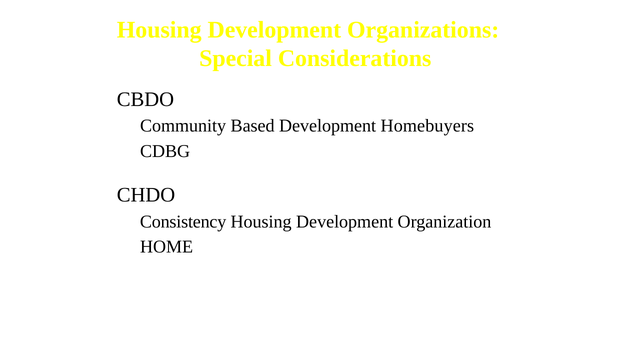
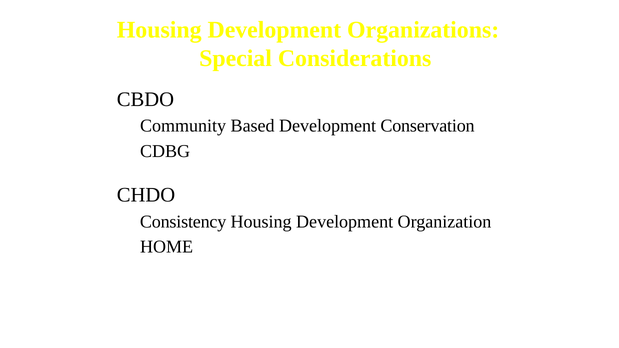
Homebuyers: Homebuyers -> Conservation (428, 126)
